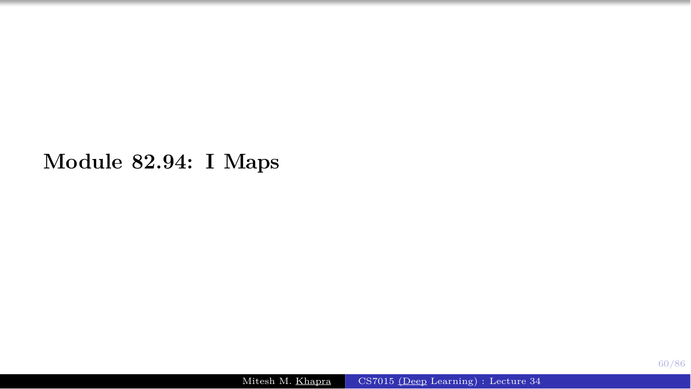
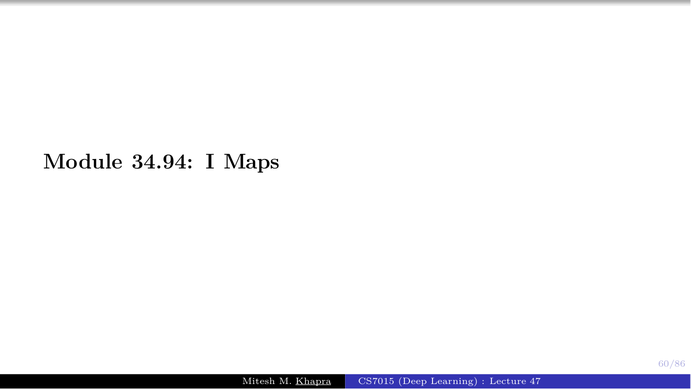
82.94: 82.94 -> 34.94 (163, 162)
Deep underline: present -> none (413, 381)
34: 34 -> 47 (535, 381)
